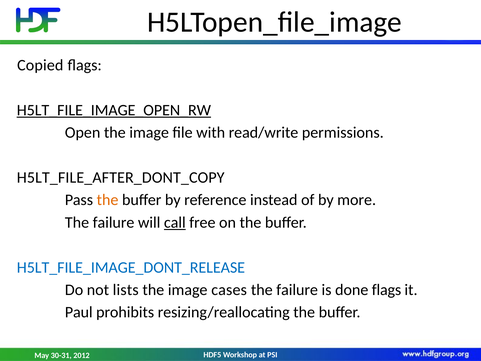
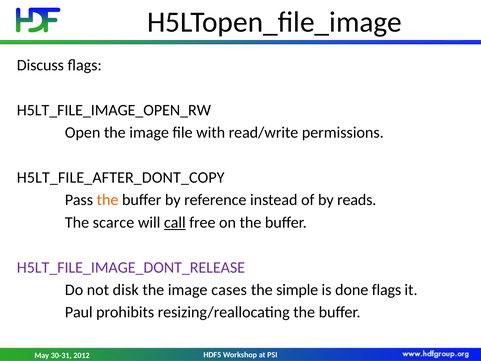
Copied: Copied -> Discuss (40, 65)
H5LT_FILE_IMAGE_OPEN_RW underline: present -> none (114, 110)
more: more -> reads (357, 200)
failure: failure -> scarce (113, 222)
H5LT_FILE_IMAGE_DONT_RELEASE colour: blue -> purple (131, 267)
lists: lists -> disk (126, 290)
failure: failure -> simple (297, 290)
